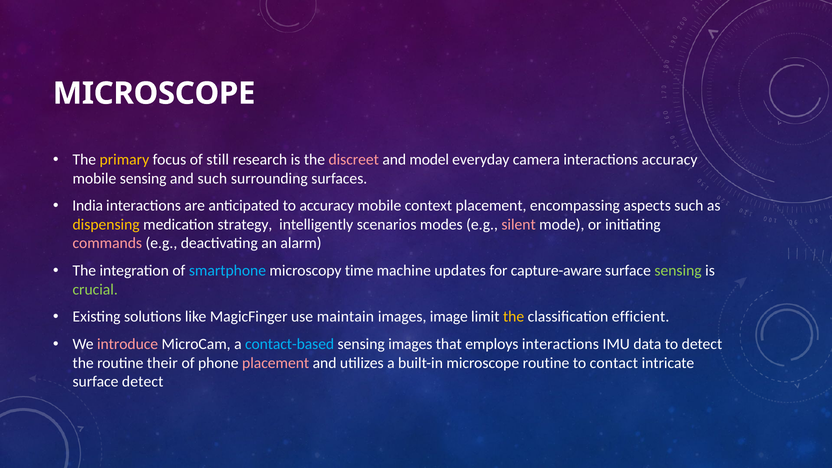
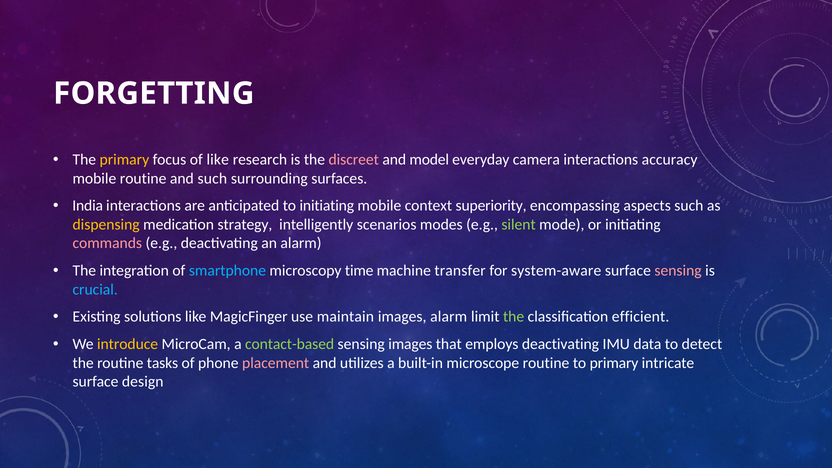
MICROSCOPE: MICROSCOPE -> FORGETTING (154, 93)
of still: still -> like (218, 160)
mobile sensing: sensing -> routine (143, 178)
to accuracy: accuracy -> initiating (327, 206)
context placement: placement -> superiority (491, 206)
silent colour: pink -> light green (519, 225)
updates: updates -> transfer (460, 271)
capture-aware: capture-aware -> system-aware (556, 271)
sensing colour: light green -> pink (678, 271)
crucial colour: light green -> light blue (95, 289)
images image: image -> alarm (449, 317)
the colour: yellow -> light green (514, 317)
introduce colour: pink -> yellow (128, 344)
contact-based colour: light blue -> light green (290, 344)
employs interactions: interactions -> deactivating (560, 344)
their: their -> tasks (163, 363)
to contact: contact -> primary (614, 363)
surface detect: detect -> design (143, 382)
